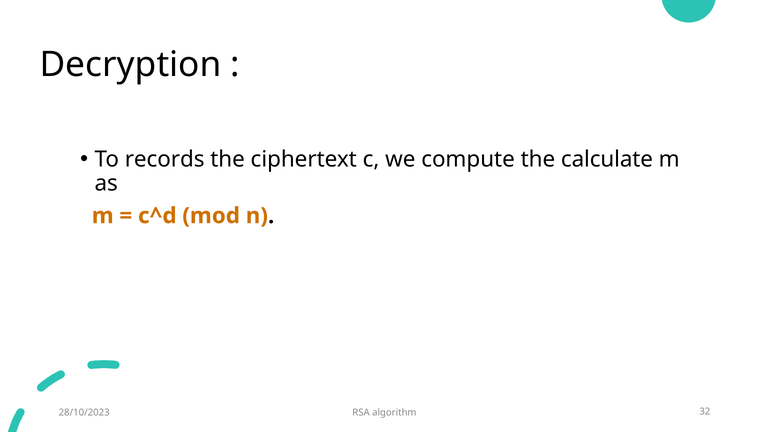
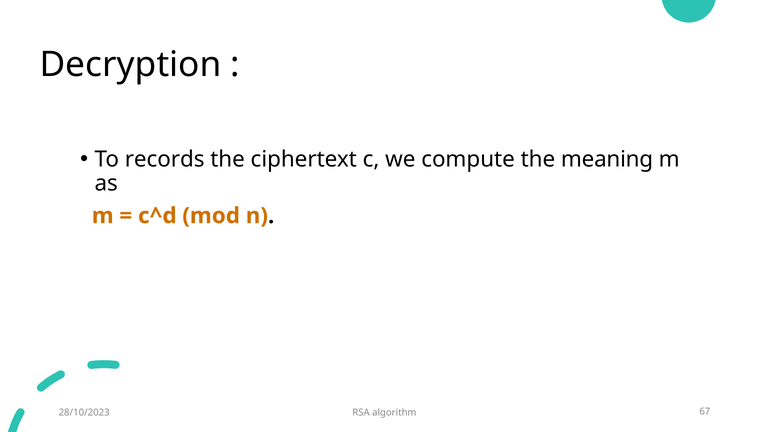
calculate: calculate -> meaning (607, 160)
32: 32 -> 67 (705, 412)
